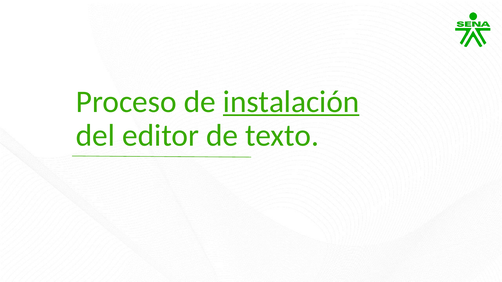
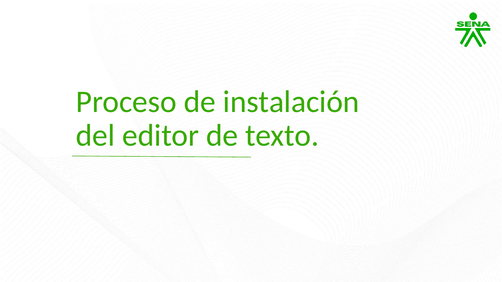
instalación underline: present -> none (291, 102)
